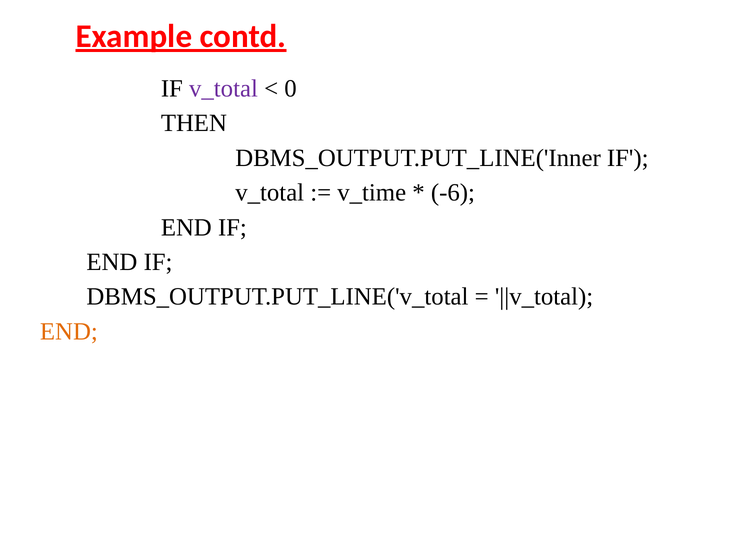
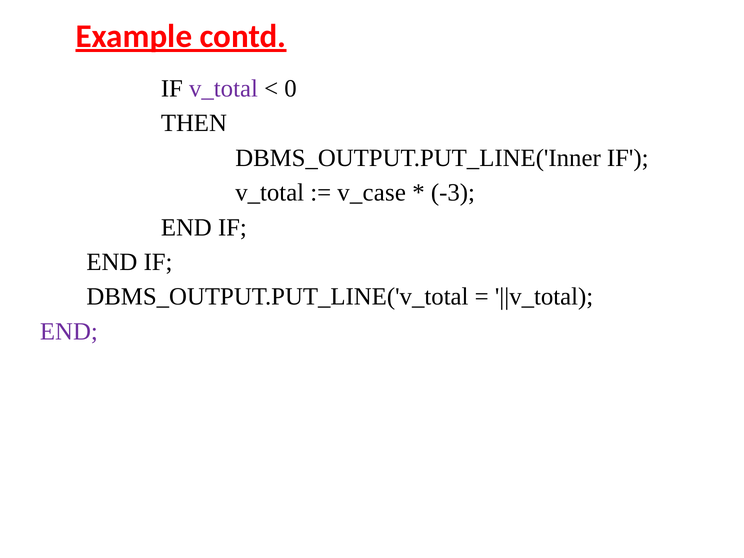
v_time: v_time -> v_case (372, 193)
-6: -6 -> -3 (453, 193)
END colour: orange -> purple (69, 332)
